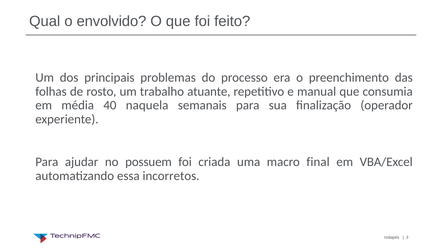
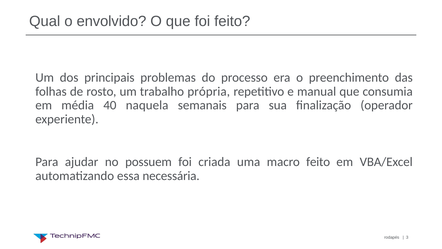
atuante: atuante -> própria (209, 91)
macro final: final -> feito (318, 162)
incorretos: incorretos -> necessária (171, 176)
